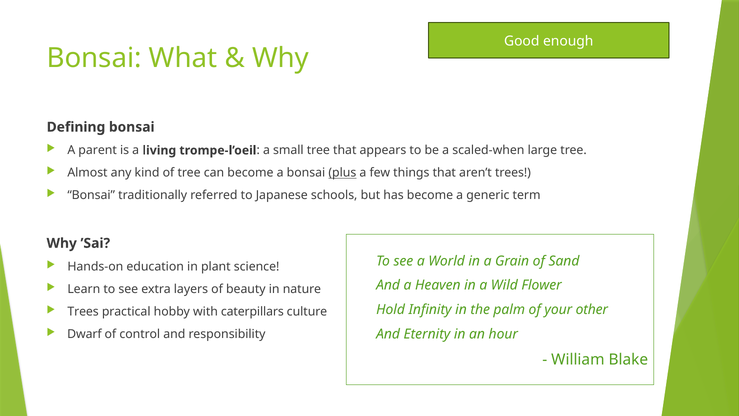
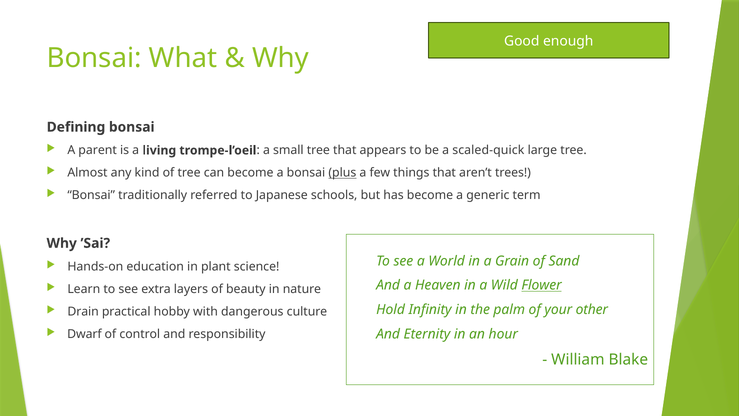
scaled-when: scaled-when -> scaled-quick (488, 150)
Flower underline: none -> present (542, 285)
Trees: Trees -> Drain (83, 311)
caterpillars: caterpillars -> dangerous (252, 311)
